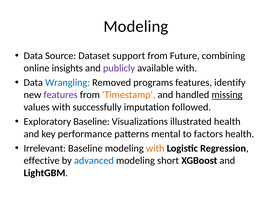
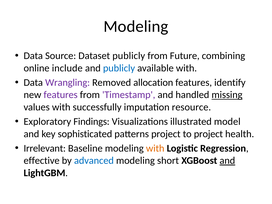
Dataset support: support -> publicly (129, 56)
insights: insights -> include (67, 68)
publicly colour: purple -> blue (119, 68)
Wrangling colour: blue -> purple (68, 83)
programs: programs -> allocation (153, 83)
Timestamp colour: orange -> purple (129, 95)
followed: followed -> resource (191, 107)
Exploratory Baseline: Baseline -> Findings (92, 122)
illustrated health: health -> model (227, 122)
performance: performance -> sophisticated (85, 134)
patterns mental: mental -> project (166, 134)
to factors: factors -> project (208, 134)
and underline: none -> present (227, 161)
